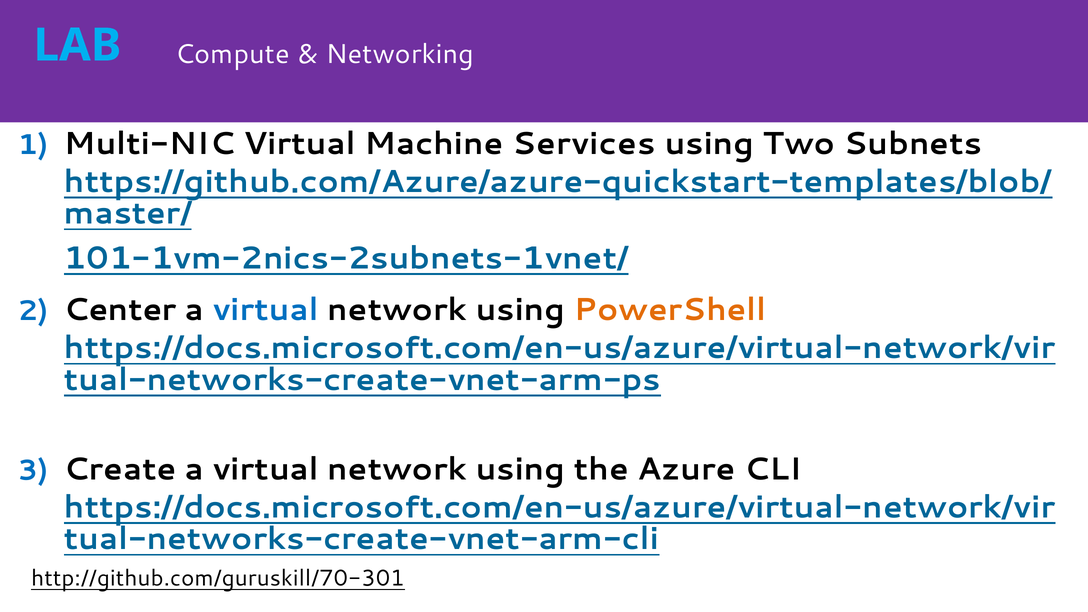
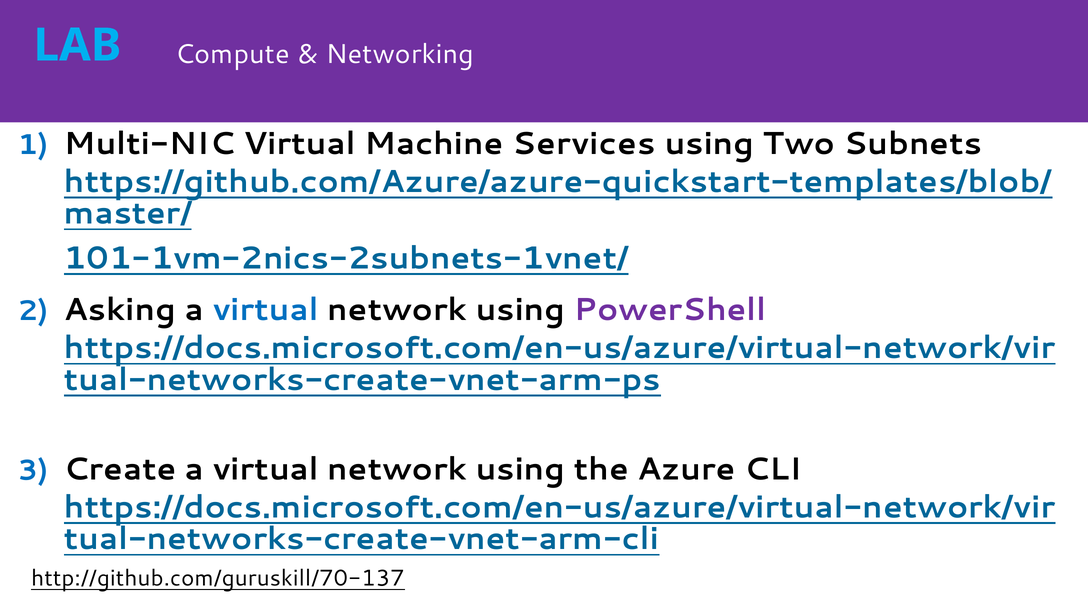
Center: Center -> Asking (120, 310)
PowerShell colour: orange -> purple (670, 310)
http://github.com/guruskill/70-301: http://github.com/guruskill/70-301 -> http://github.com/guruskill/70-137 (218, 578)
